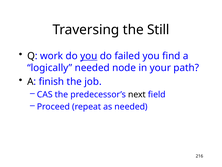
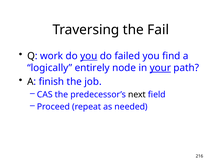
Still: Still -> Fail (158, 30)
logically needed: needed -> entirely (92, 68)
your underline: none -> present (160, 68)
